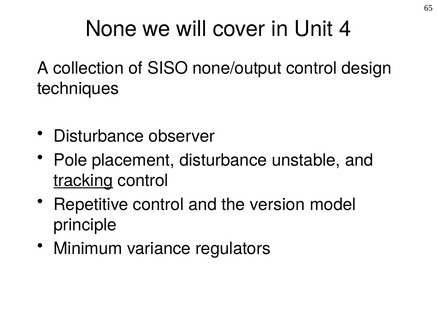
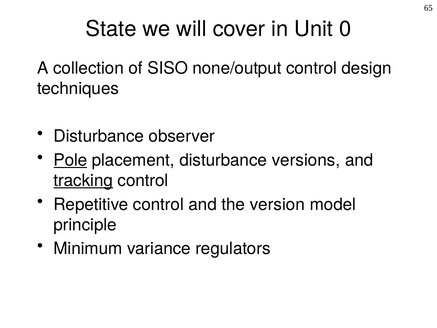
None: None -> State (111, 29)
4: 4 -> 0 (345, 29)
Pole underline: none -> present (70, 160)
unstable: unstable -> versions (306, 160)
